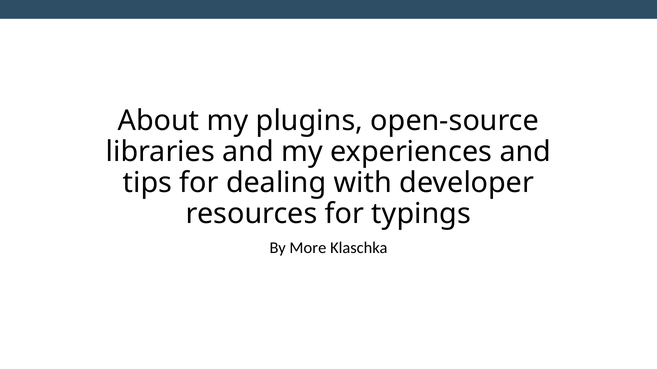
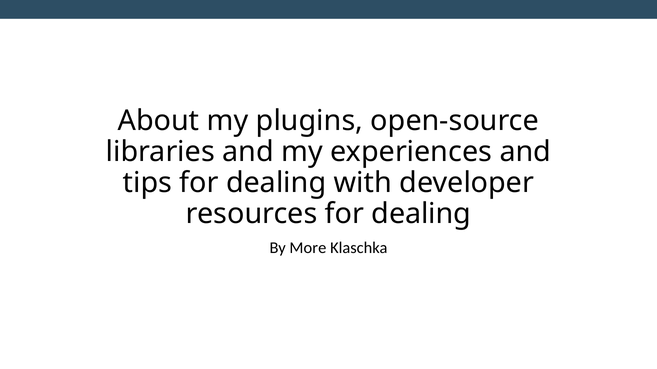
resources for typings: typings -> dealing (421, 214)
